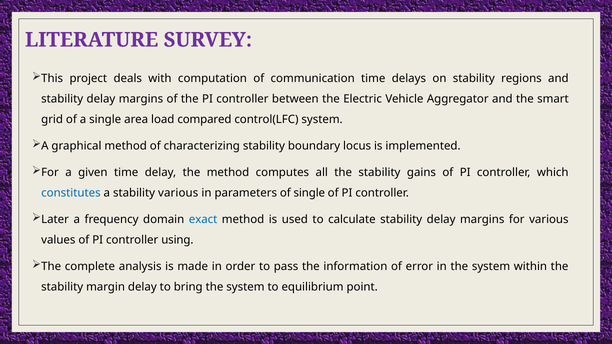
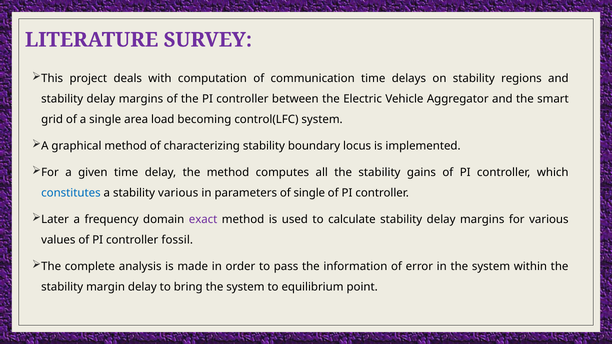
compared: compared -> becoming (204, 120)
exact colour: blue -> purple (203, 220)
using: using -> fossil (177, 240)
